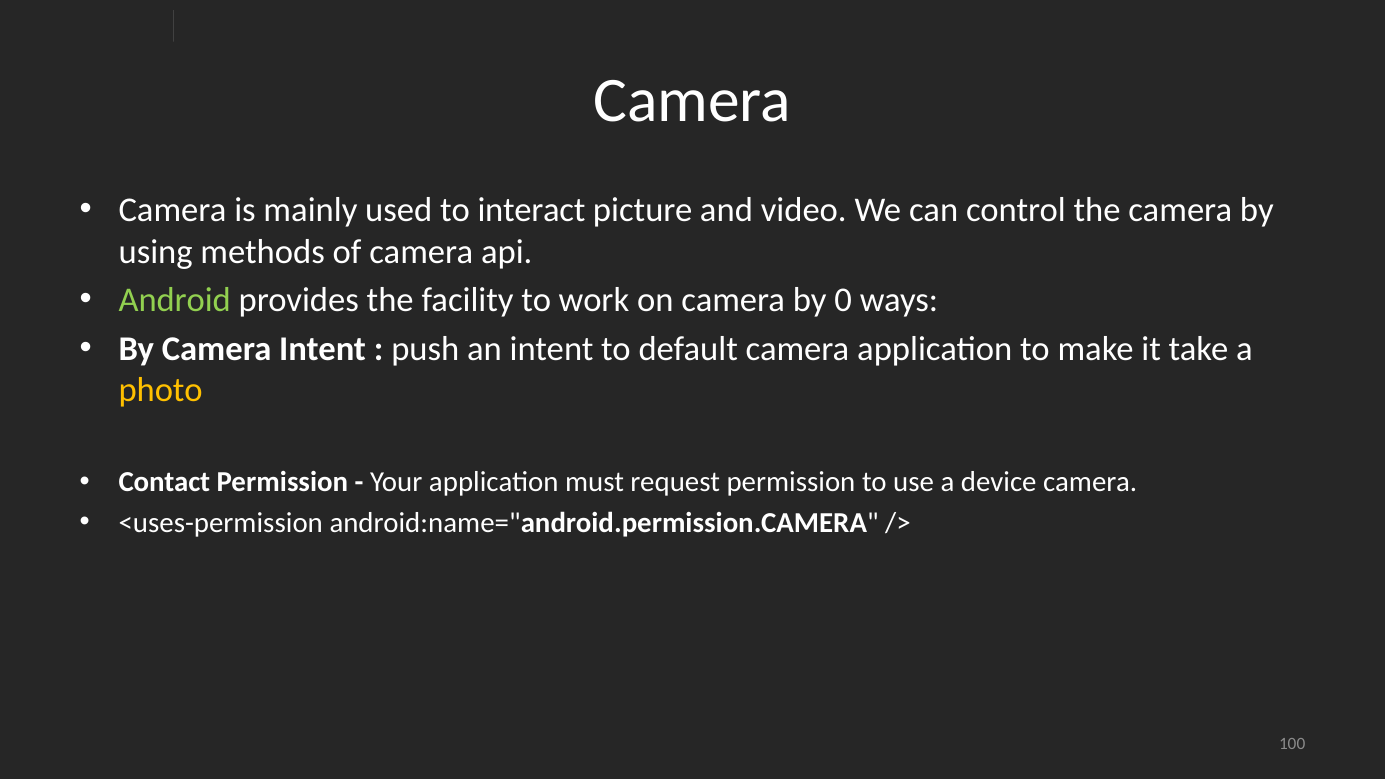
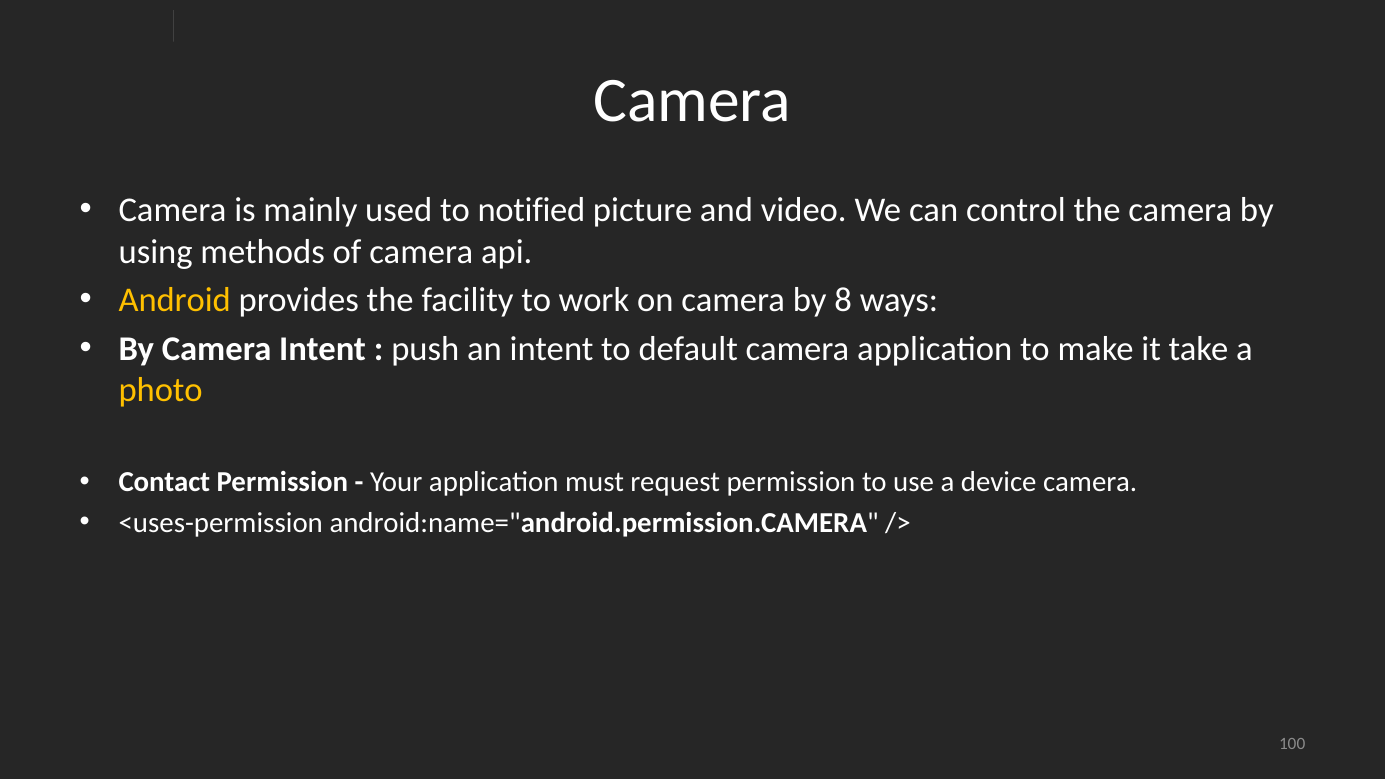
interact: interact -> notified (531, 210)
Android colour: light green -> yellow (175, 300)
0: 0 -> 8 (843, 300)
